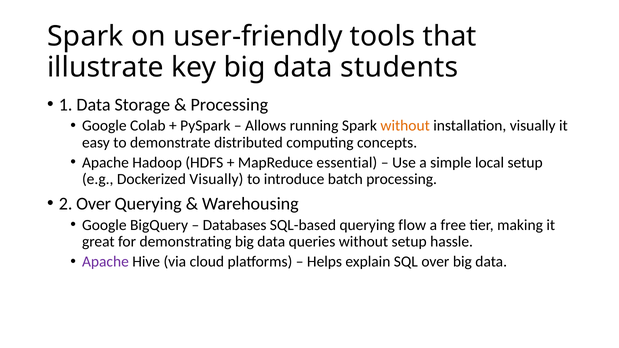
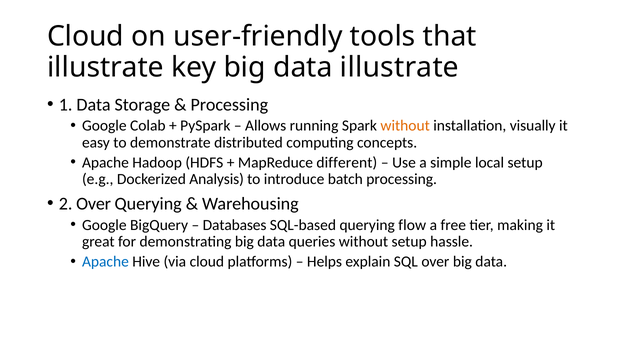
Spark: Spark -> Cloud (86, 37)
data students: students -> illustrate (399, 67)
essential: essential -> different (347, 163)
Dockerized Visually: Visually -> Analysis (217, 179)
Apache colour: purple -> blue (105, 262)
